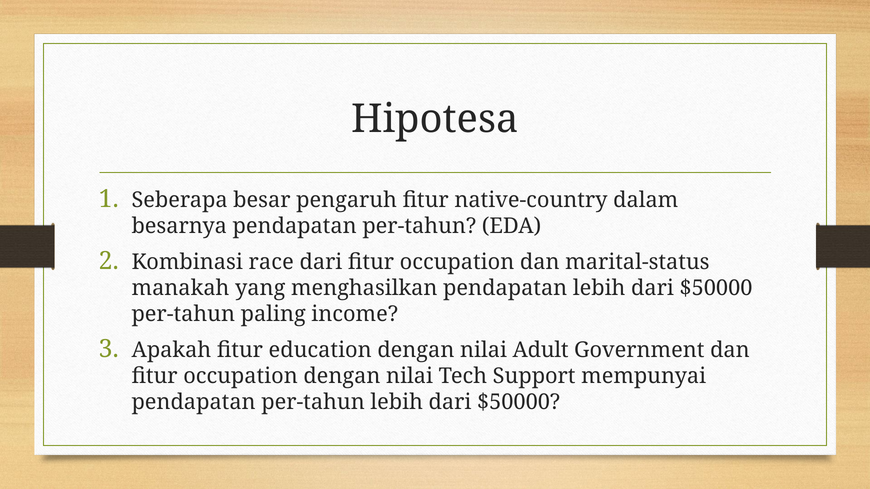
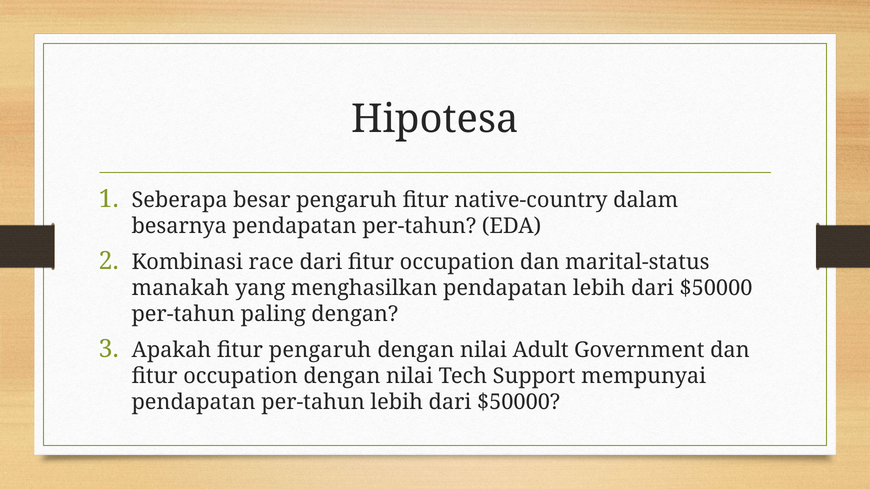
paling income: income -> dengan (355, 314)
fitur education: education -> pengaruh (320, 350)
